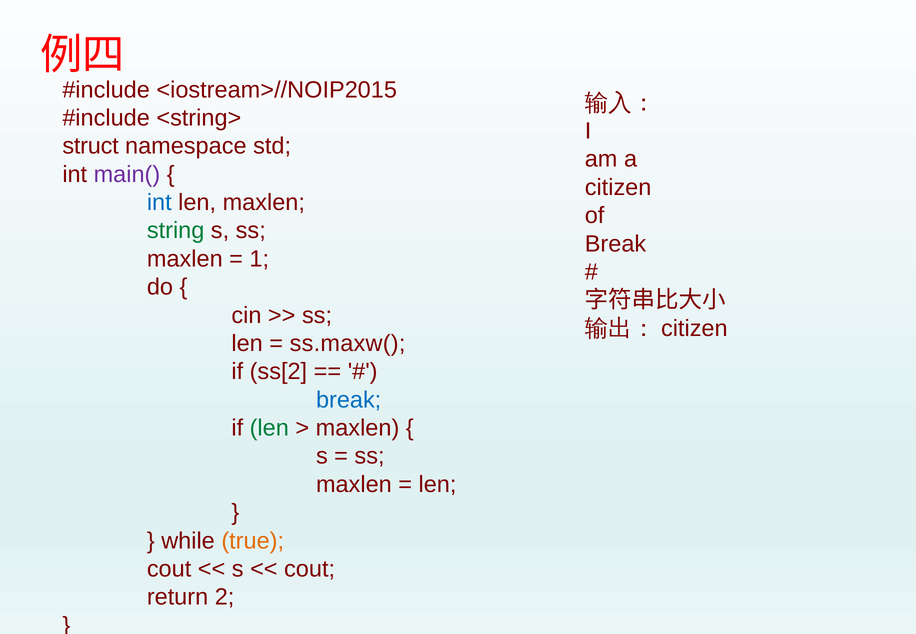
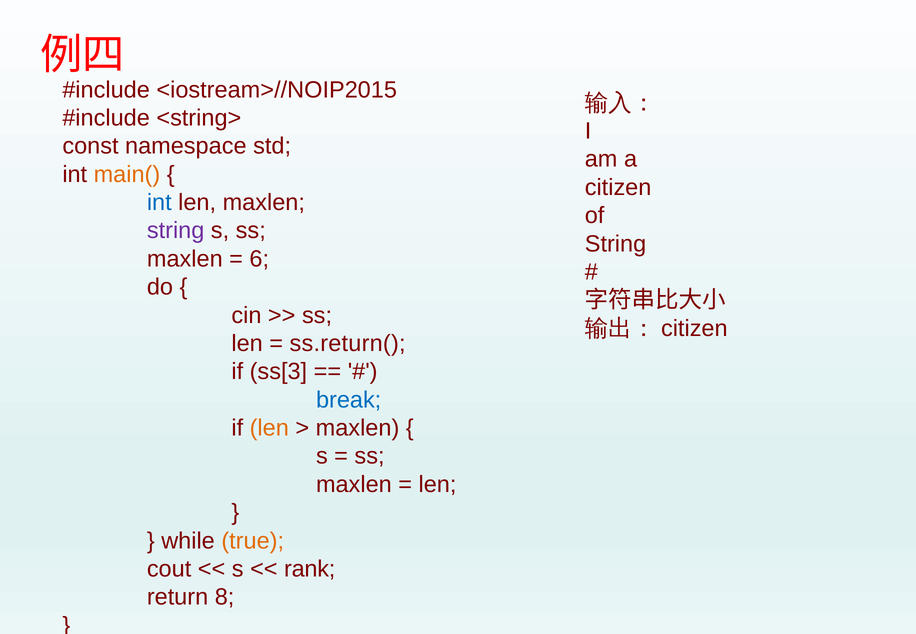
struct: struct -> const (90, 146)
main( colour: purple -> orange (127, 174)
string colour: green -> purple (176, 231)
Break: Break -> String (616, 244)
1: 1 -> 6 (259, 259)
ss.maxw(: ss.maxw( -> ss.return( (348, 344)
ss[2: ss[2 -> ss[3 (278, 372)
len colour: green -> orange (269, 428)
cout: cout -> rank (310, 569)
2: 2 -> 8 (225, 597)
